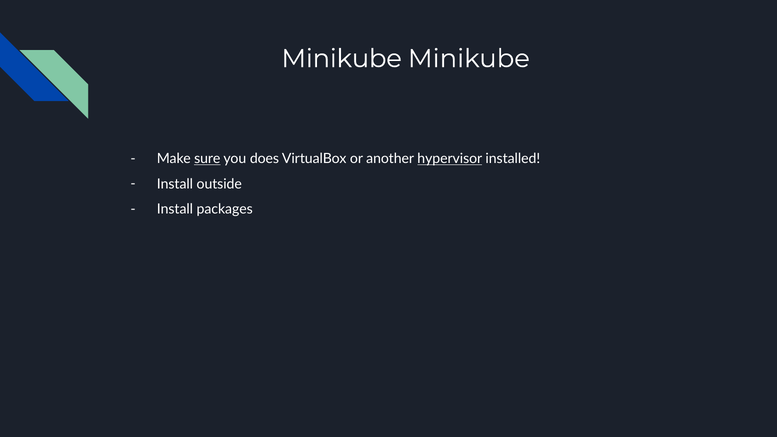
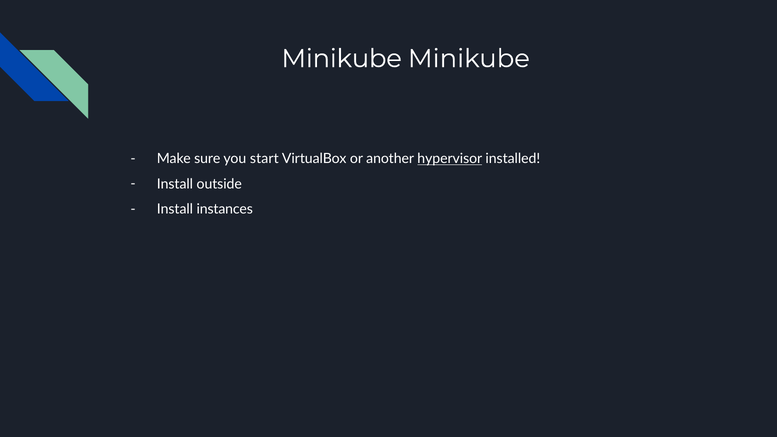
sure underline: present -> none (207, 159)
does: does -> start (264, 159)
packages: packages -> instances (225, 209)
